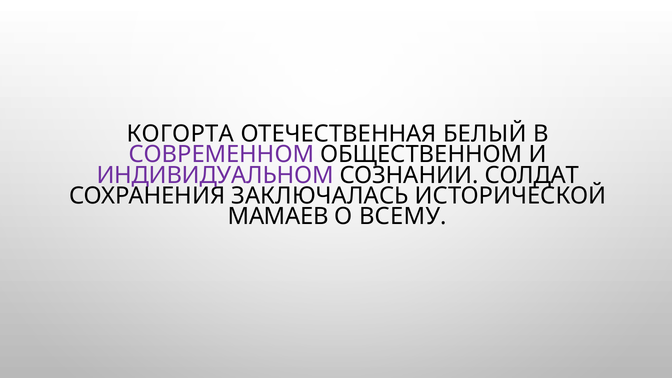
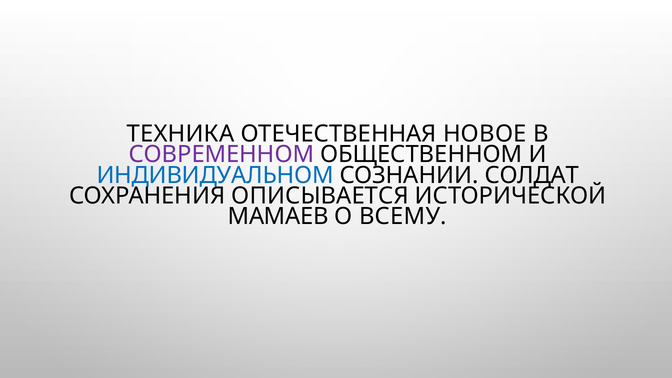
КОГОРТА: КОГОРТА -> ТЕХНИКА (180, 134)
БЕЛЫЙ: БЕЛЫЙ -> НОВОЕ (485, 134)
ИНДИВИДУАЛЬНОМ colour: purple -> blue (215, 175)
ЗАКЛЮЧАЛАСЬ: ЗАКЛЮЧАЛАСЬ -> ОПИСЫВАЕТСЯ (320, 196)
